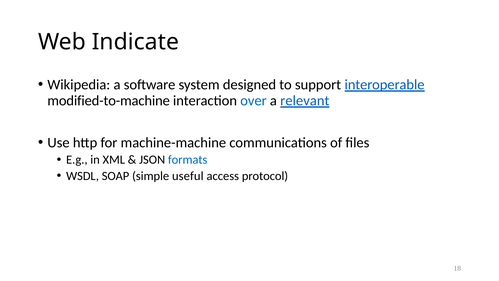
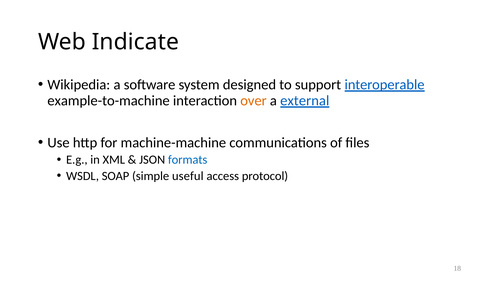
modified-to-machine: modified-to-machine -> example-to-machine (109, 101)
over colour: blue -> orange (253, 101)
relevant: relevant -> external (305, 101)
